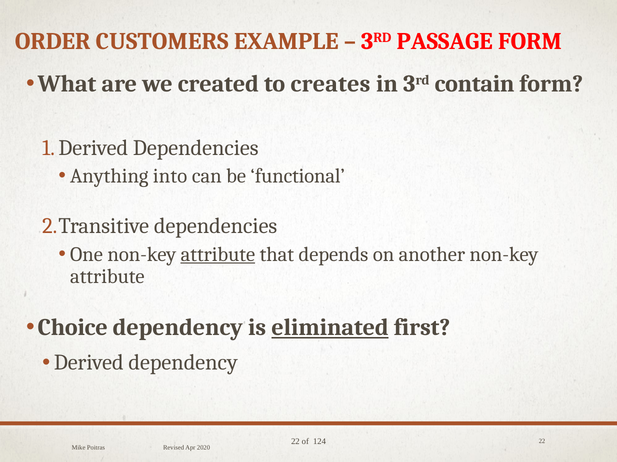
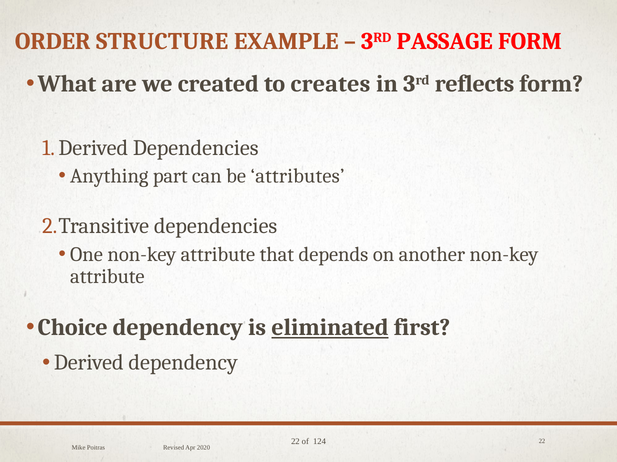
CUSTOMERS: CUSTOMERS -> STRUCTURE (162, 42)
contain: contain -> reflects (475, 84)
into: into -> part (170, 176)
functional: functional -> attributes (298, 176)
attribute underline: present -> none (218, 255)
